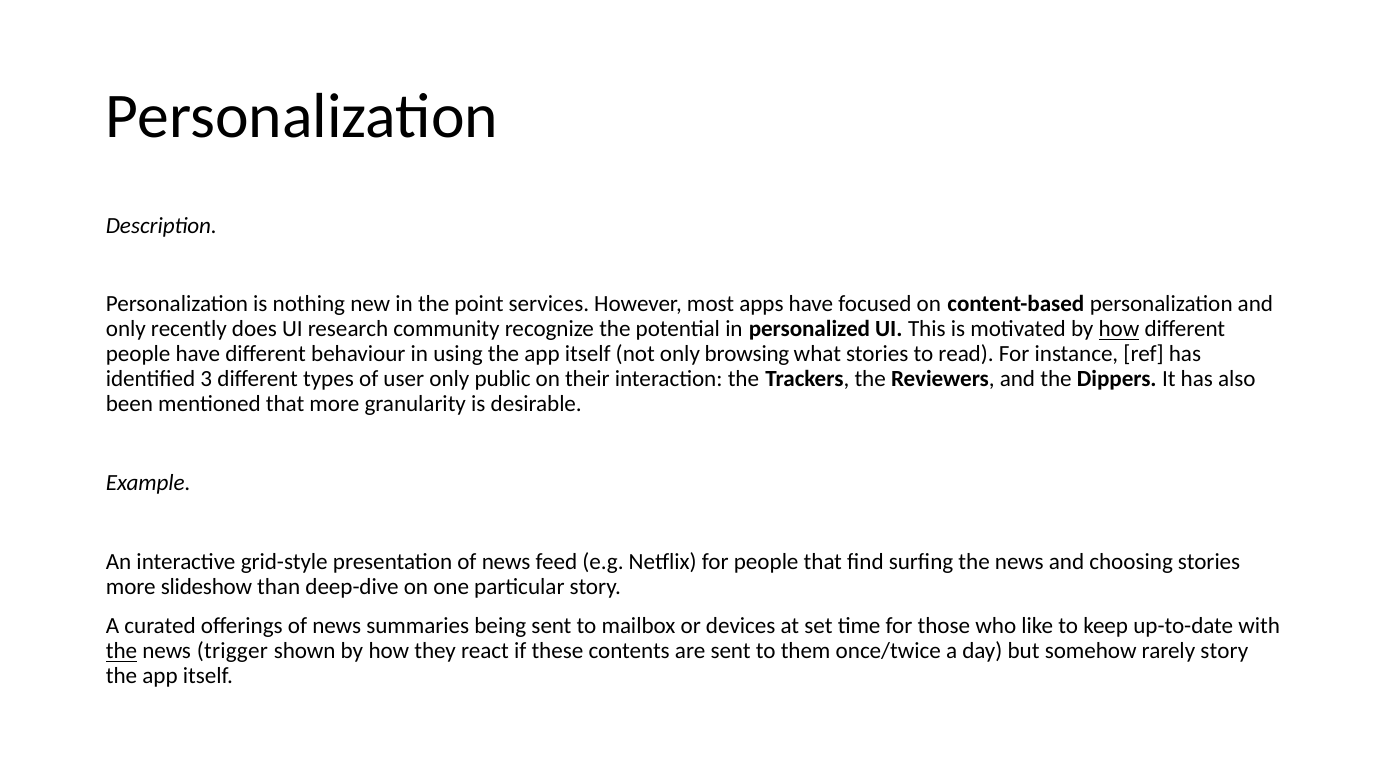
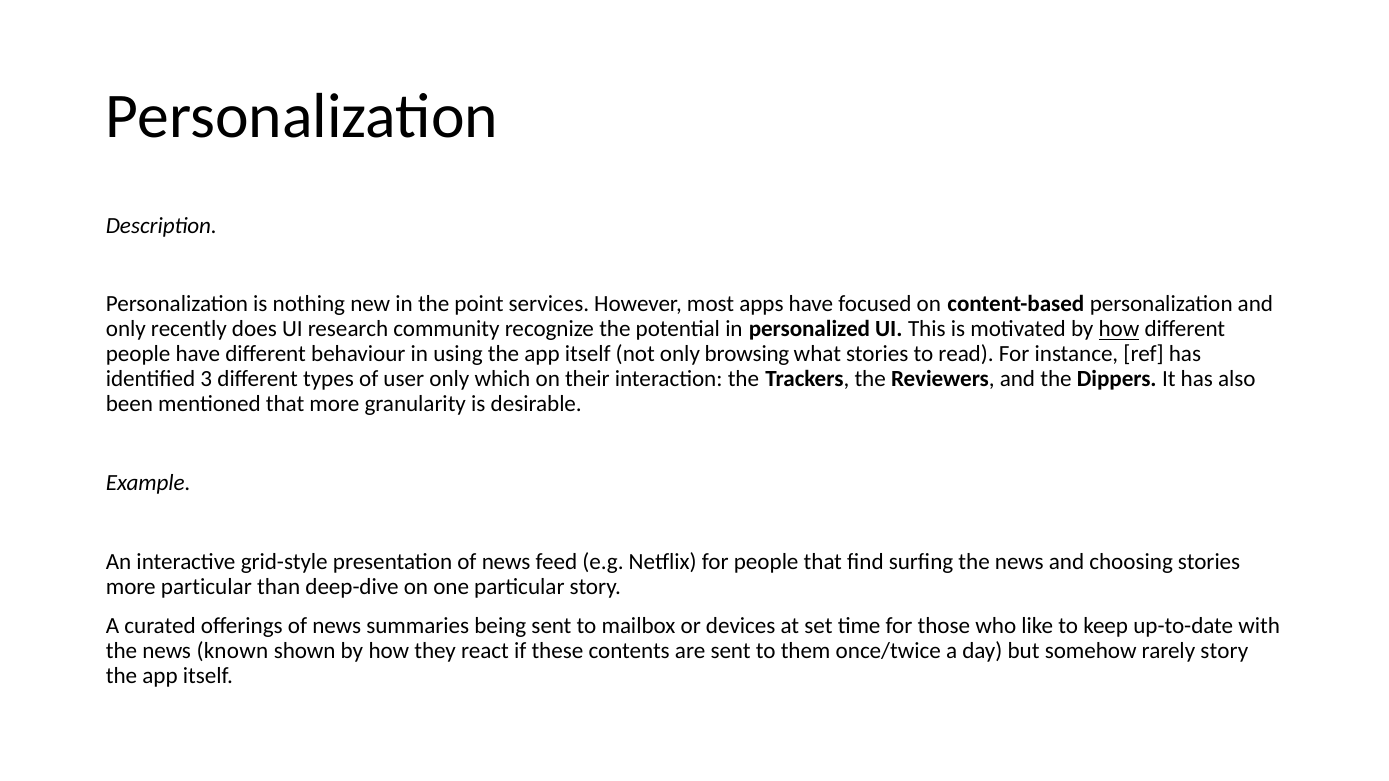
public: public -> which (503, 379)
more slideshow: slideshow -> particular (206, 587)
the underline: present -> none (122, 652)
trigger: trigger -> known (232, 652)
